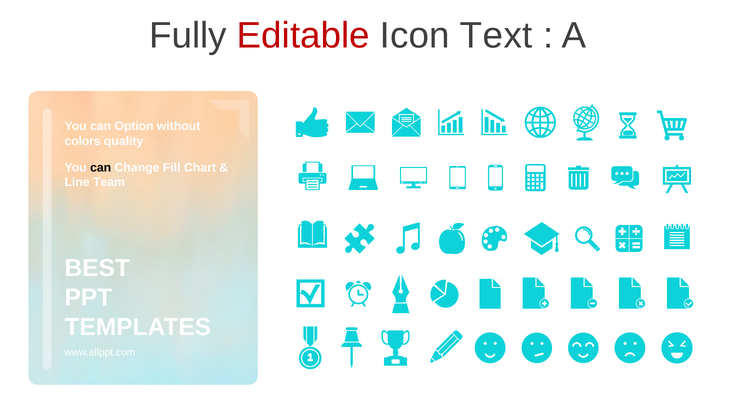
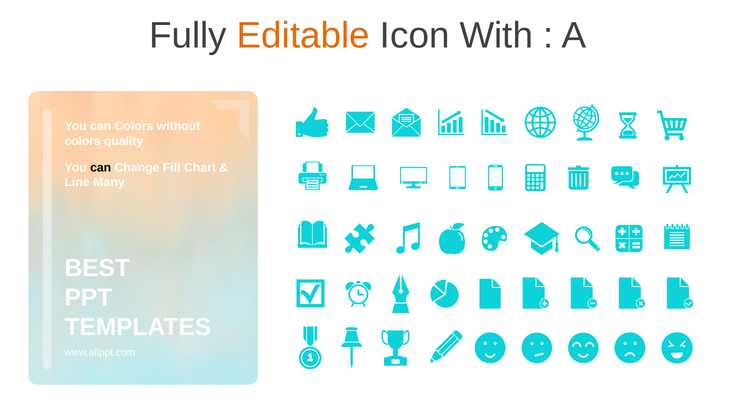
Editable colour: red -> orange (303, 36)
Text: Text -> With (496, 36)
can Option: Option -> Colors (134, 126)
Team: Team -> Many (109, 182)
